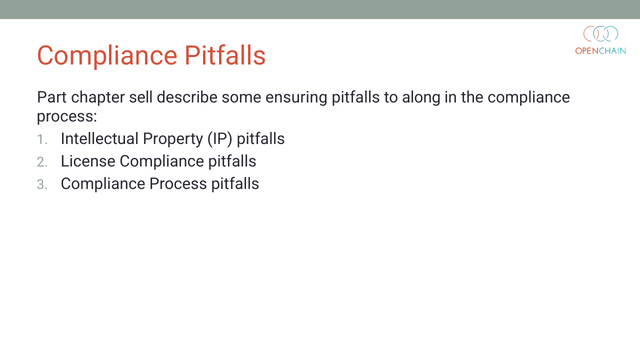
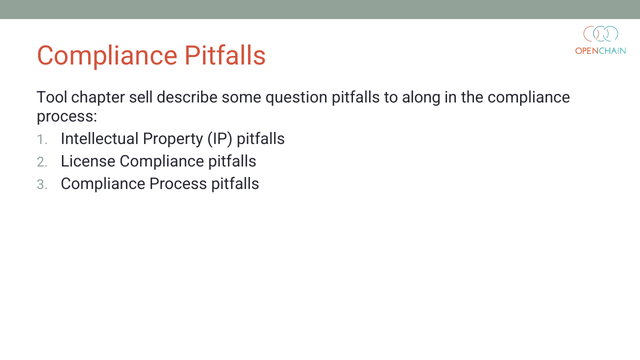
Part: Part -> Tool (52, 98)
ensuring: ensuring -> question (297, 98)
